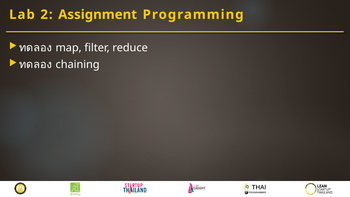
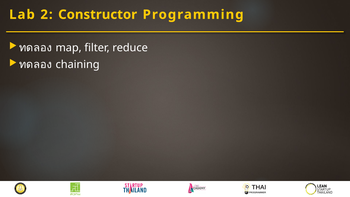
Assignment: Assignment -> Constructor (98, 15)
